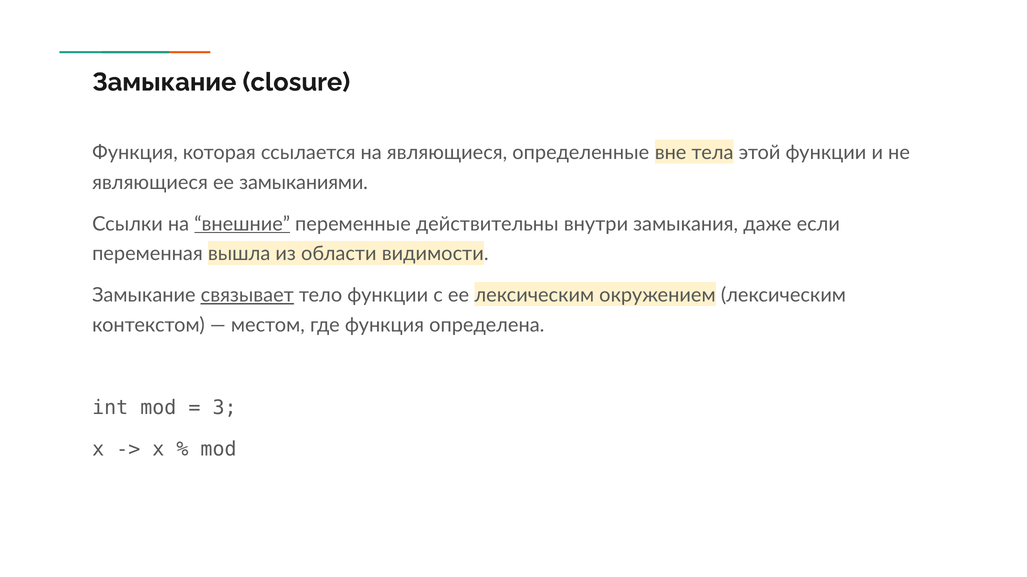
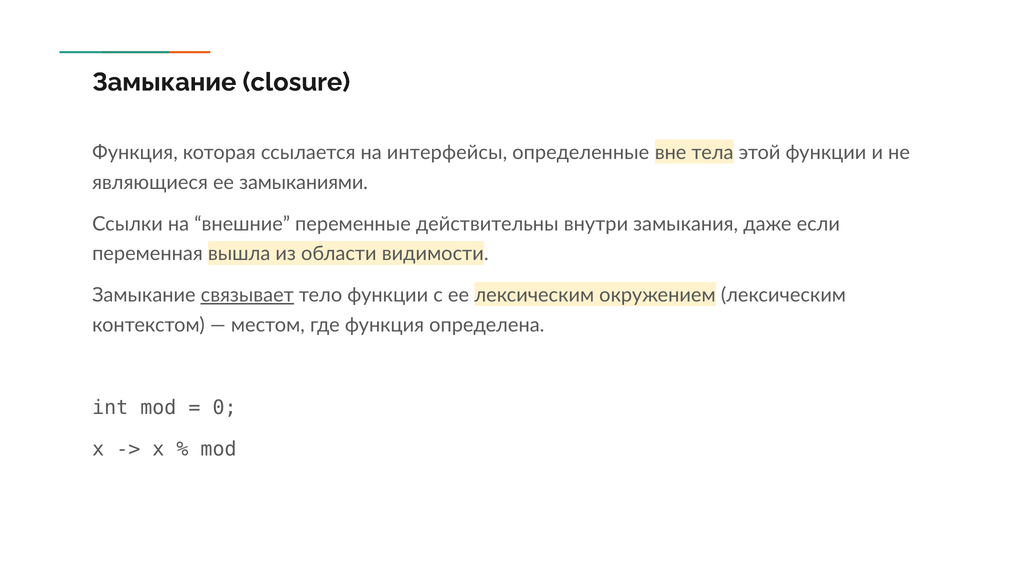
на являющиеся: являющиеся -> интерфейсы (447, 153)
внешние underline: present -> none (242, 224)
3: 3 -> 0 (225, 408)
